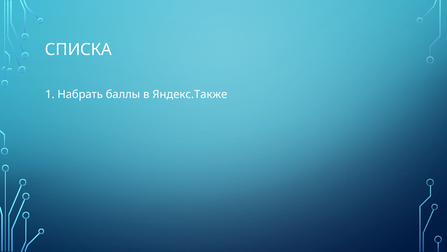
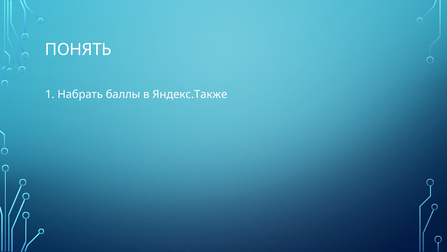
СПИСКА: СПИСКА -> ПОНЯТЬ (78, 50)
